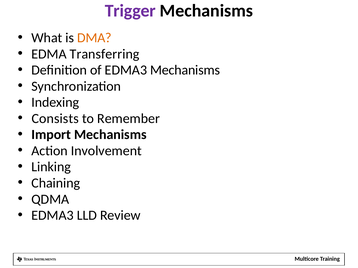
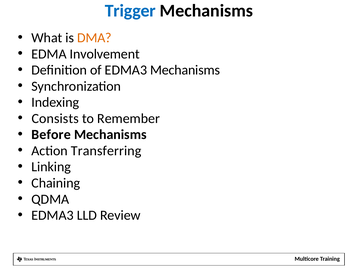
Trigger colour: purple -> blue (130, 11)
Transferring: Transferring -> Involvement (105, 54)
Import: Import -> Before (51, 135)
Involvement: Involvement -> Transferring (106, 151)
